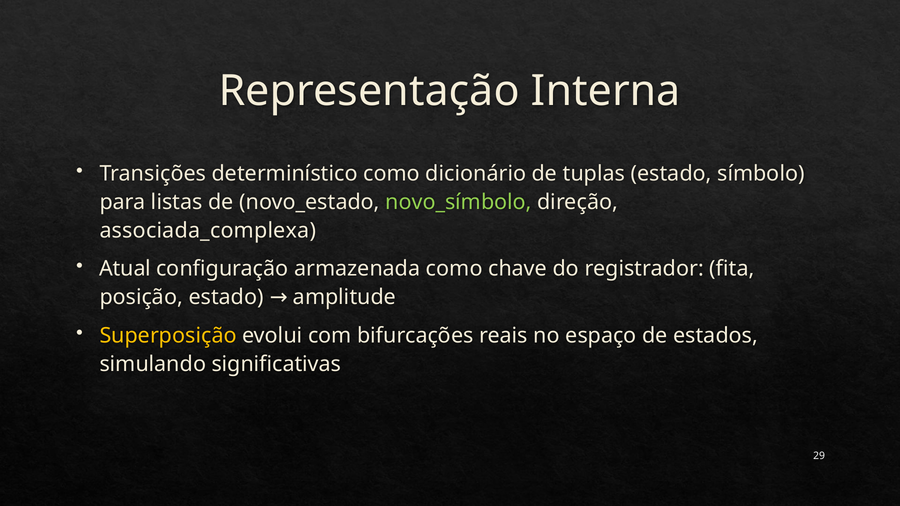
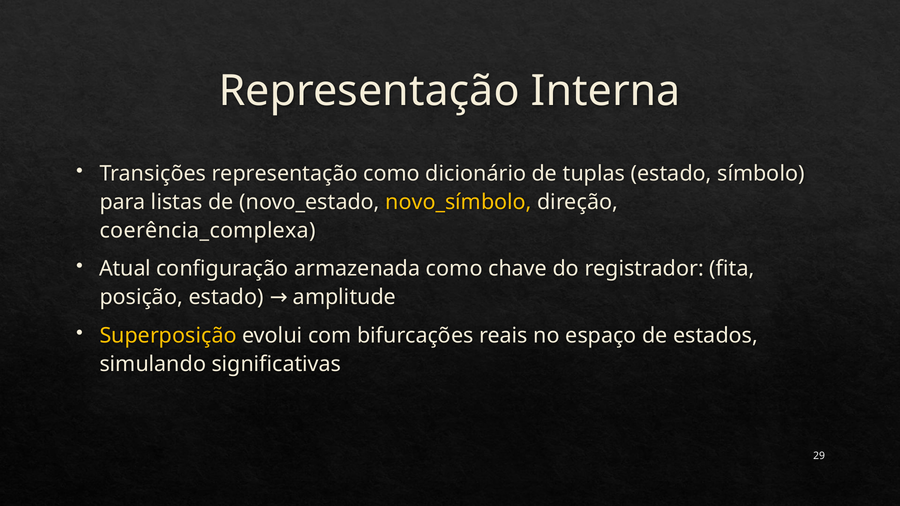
Transições determinístico: determinístico -> representação (285, 174)
novo_símbolo colour: light green -> yellow (458, 202)
associada_complexa: associada_complexa -> coerência_complexa (208, 231)
